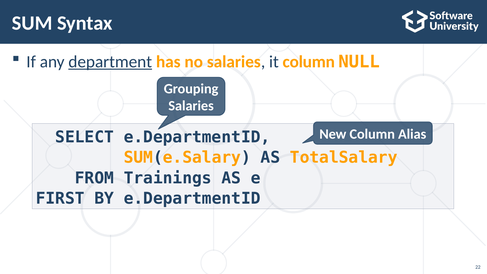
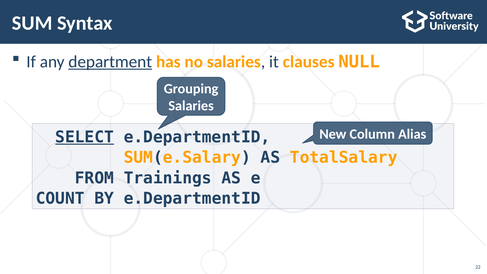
it column: column -> clauses (309, 62)
SELECT underline: none -> present (85, 137)
FIRST: FIRST -> COUNT (60, 198)
